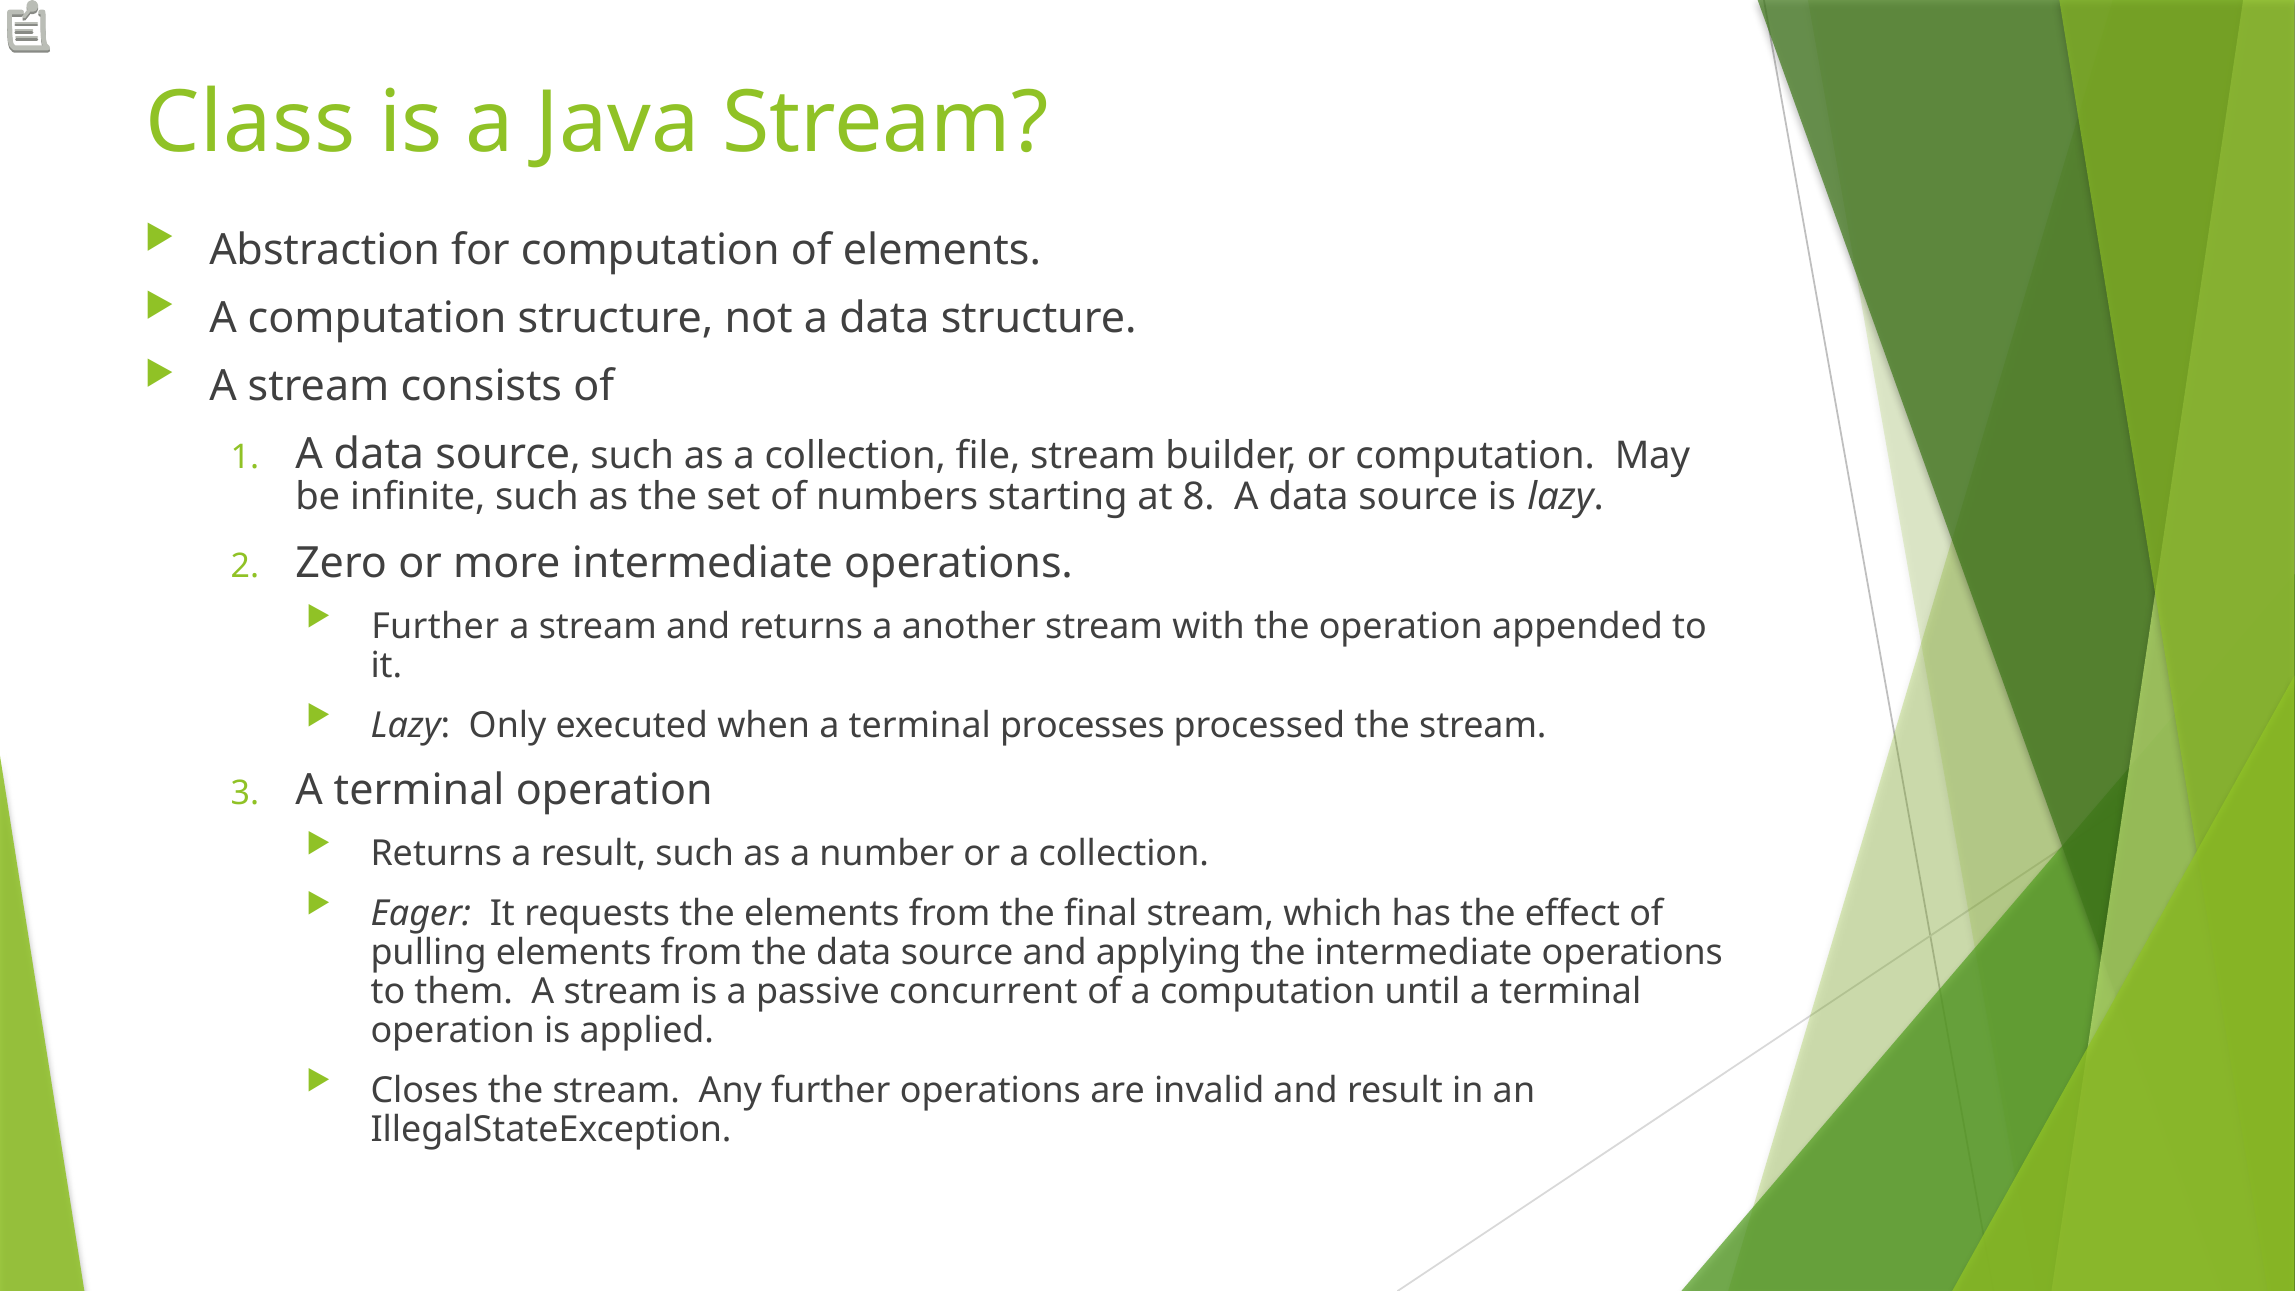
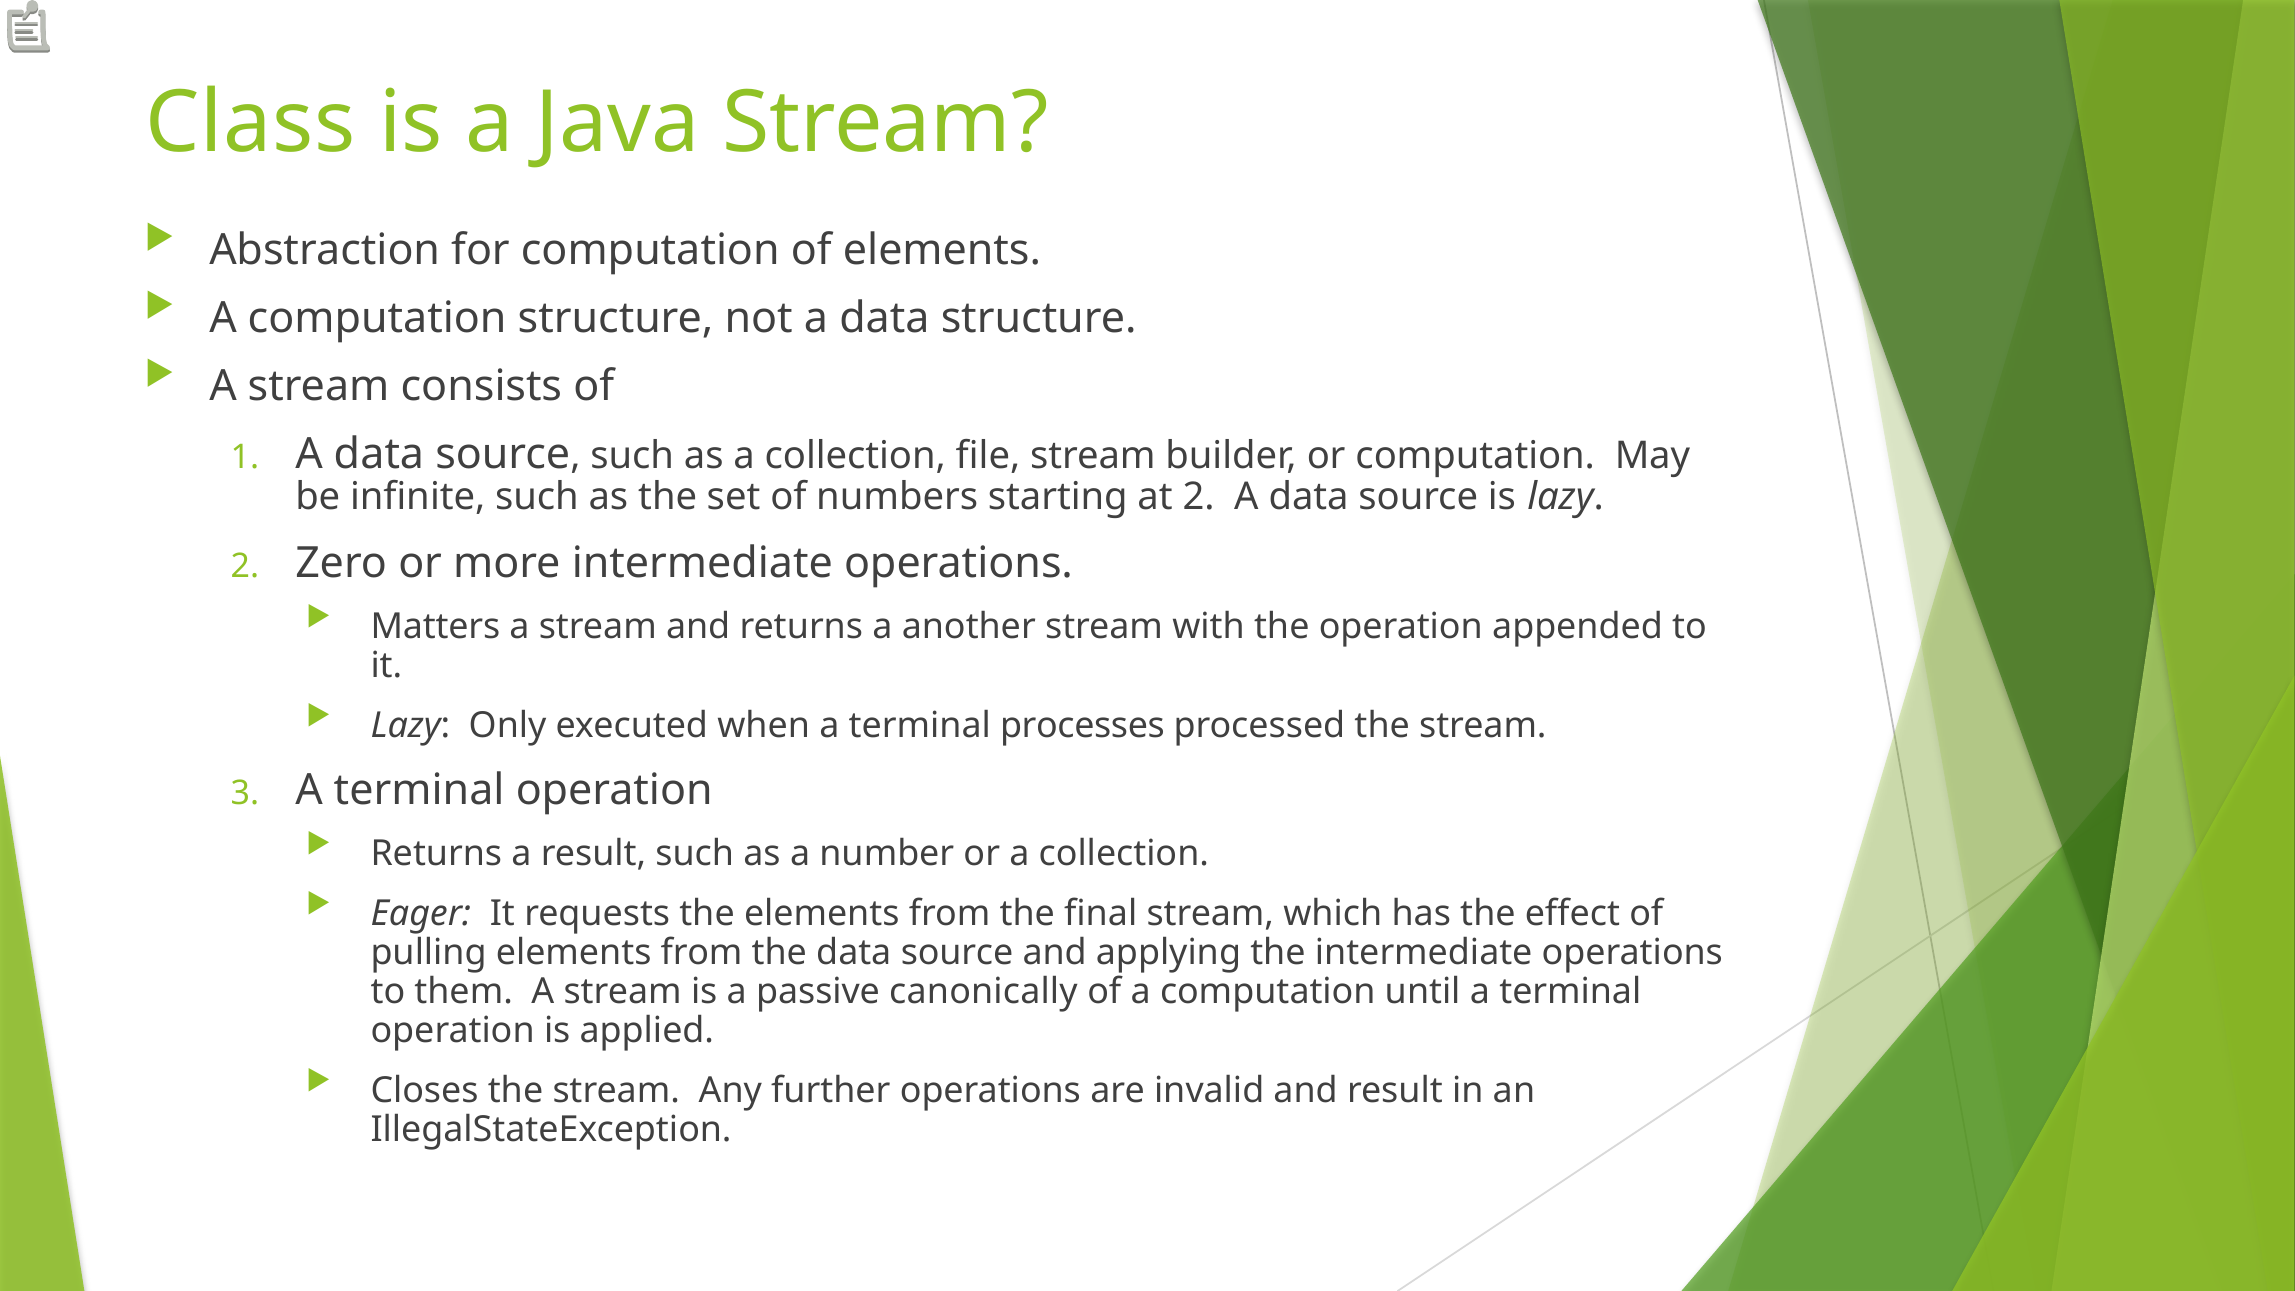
at 8: 8 -> 2 (1199, 497)
Further: Further -> Matters (435, 626)
concurrent: concurrent -> canonically (983, 991)
